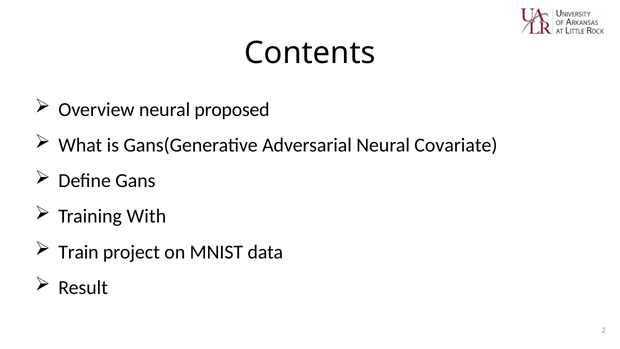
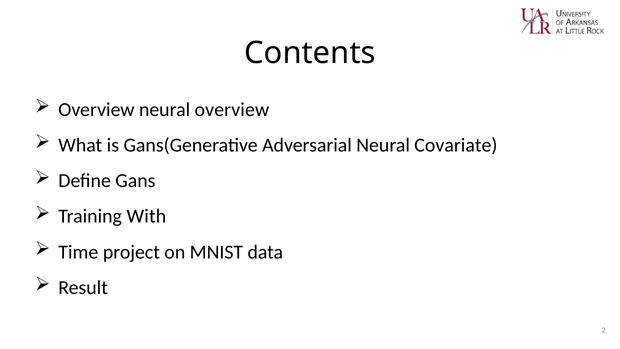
neural proposed: proposed -> overview (232, 109)
Train: Train -> Time (78, 252)
